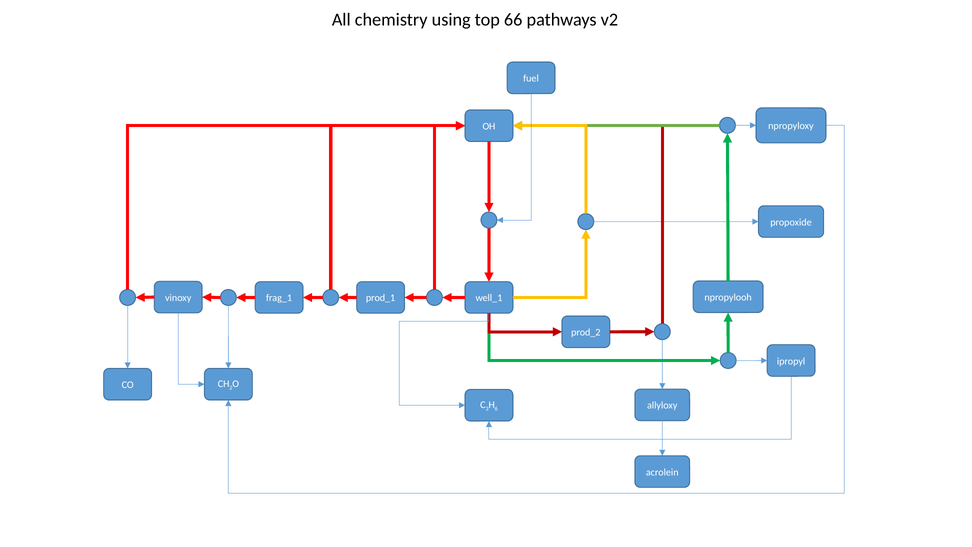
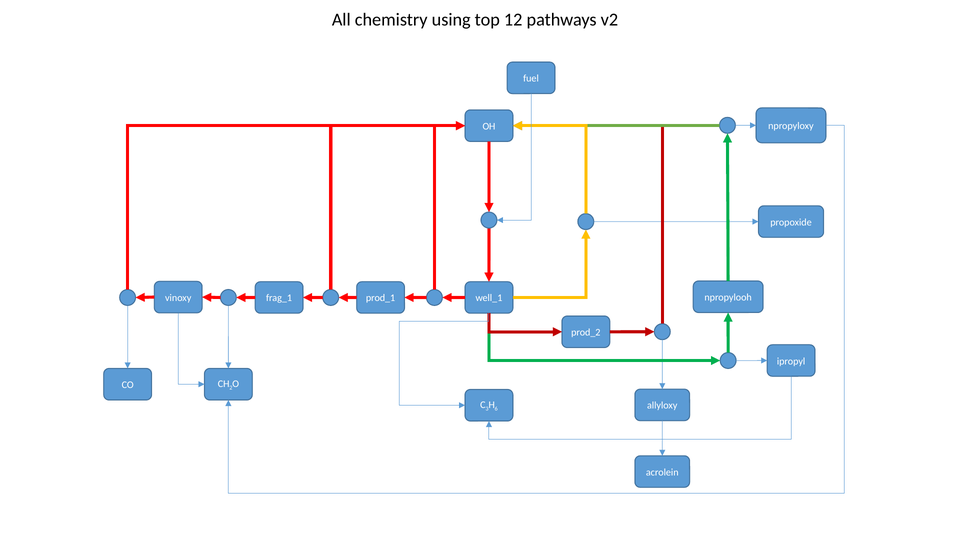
66: 66 -> 12 (513, 20)
